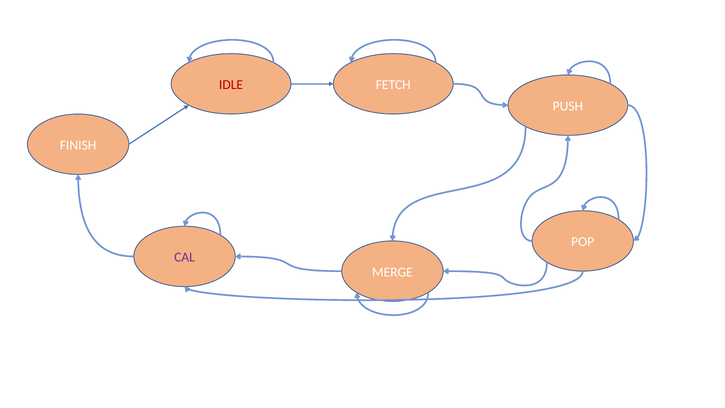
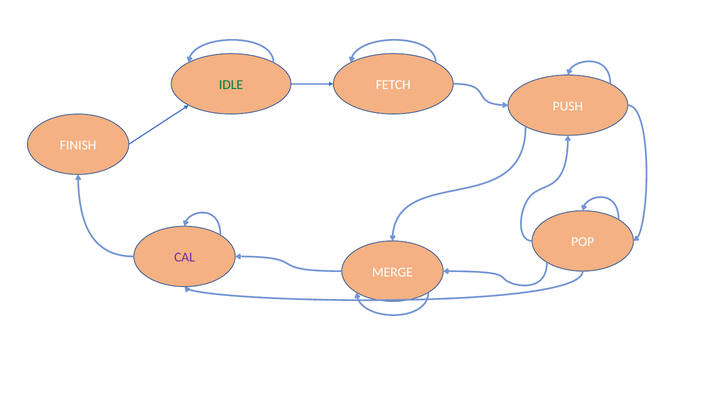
IDLE colour: red -> green (231, 85)
